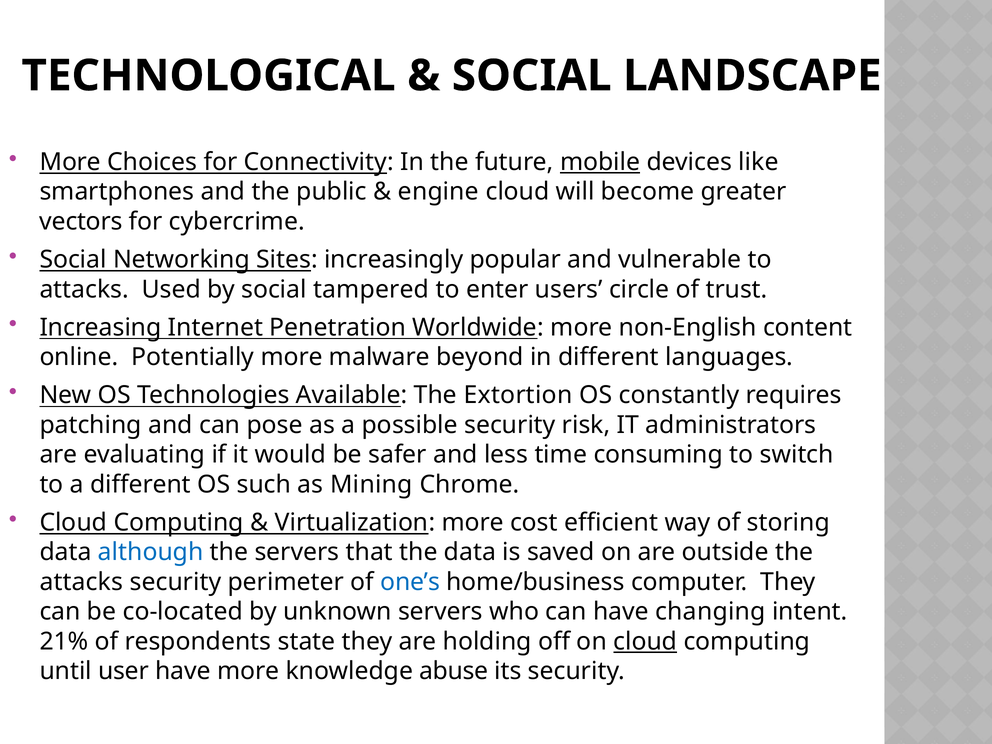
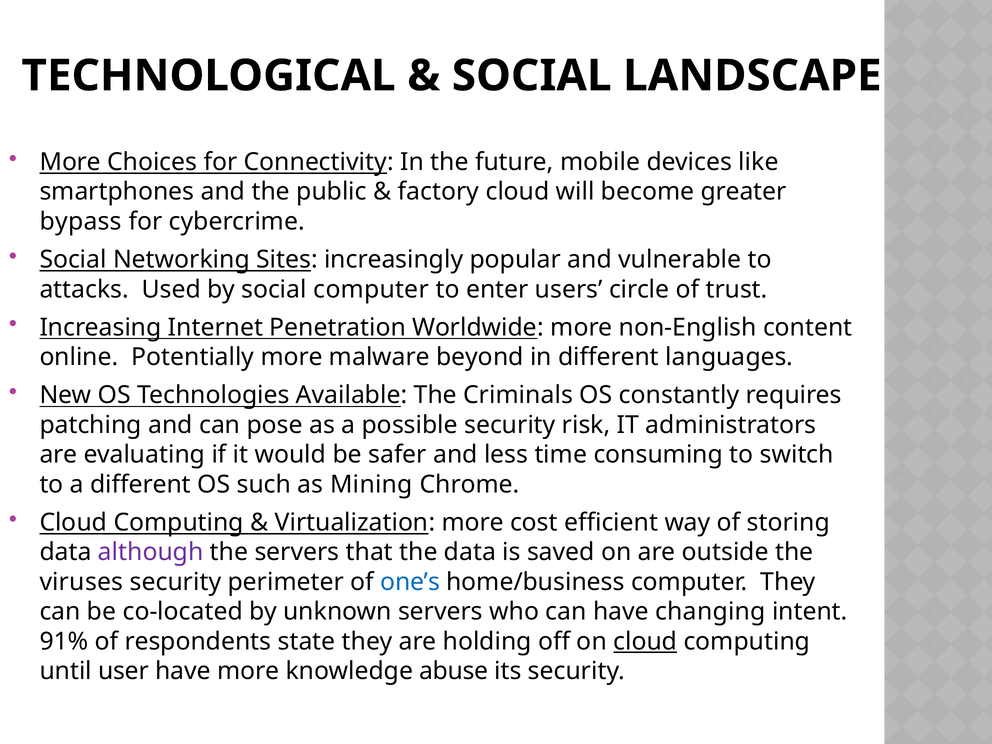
mobile underline: present -> none (600, 162)
engine: engine -> factory (438, 192)
vectors: vectors -> bypass (81, 222)
social tampered: tampered -> computer (371, 289)
Extortion: Extortion -> Criminals (518, 395)
although colour: blue -> purple (151, 552)
attacks: attacks -> viruses (81, 582)
21%: 21% -> 91% (64, 642)
